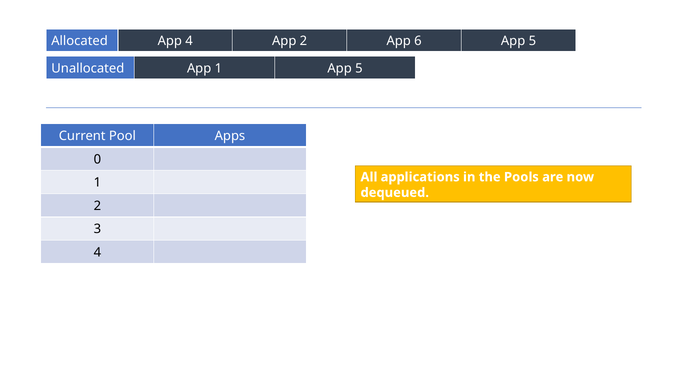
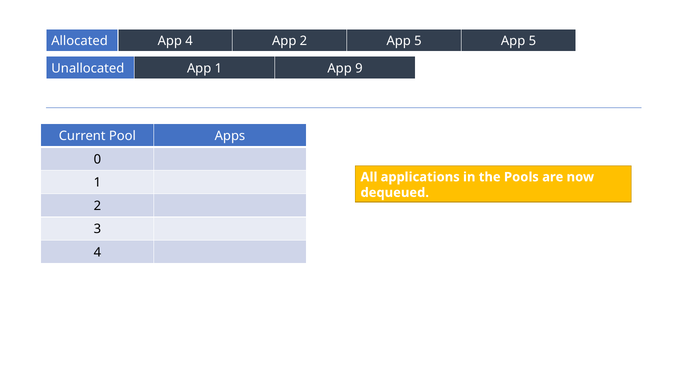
2 App 6: 6 -> 5 (418, 41)
1 App 5: 5 -> 9 (359, 69)
